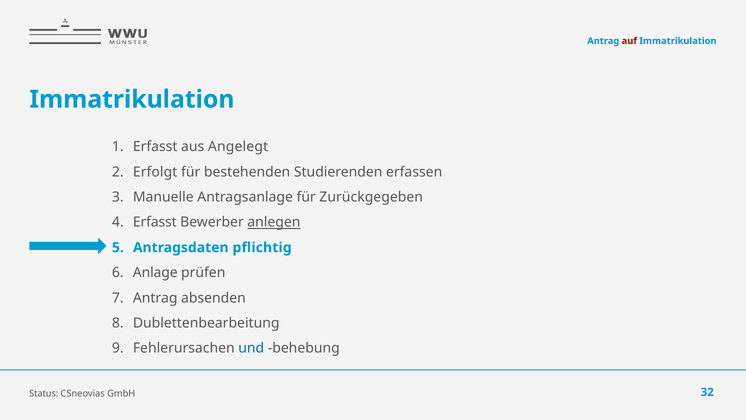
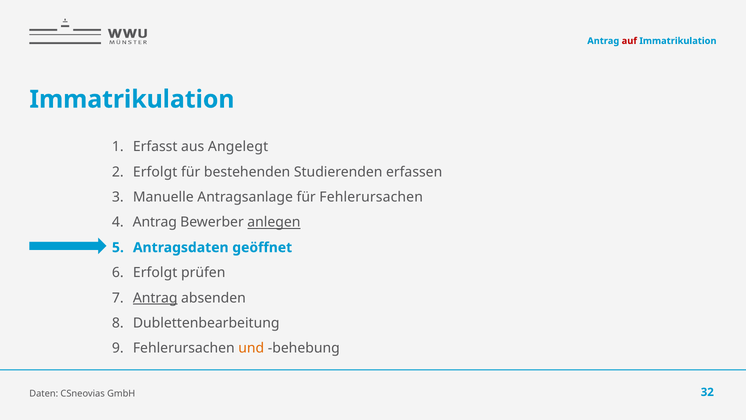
für Zurückgegeben: Zurückgegeben -> Fehlerursachen (371, 197)
Erfasst: Erfasst -> Antrag (155, 222)
pflichtig: pflichtig -> geöffnet (262, 247)
Anlage: Anlage -> Erfolgt (155, 273)
Antrag underline: none -> present (155, 298)
und colour: blue -> orange (251, 348)
Status: Status -> Daten (44, 393)
